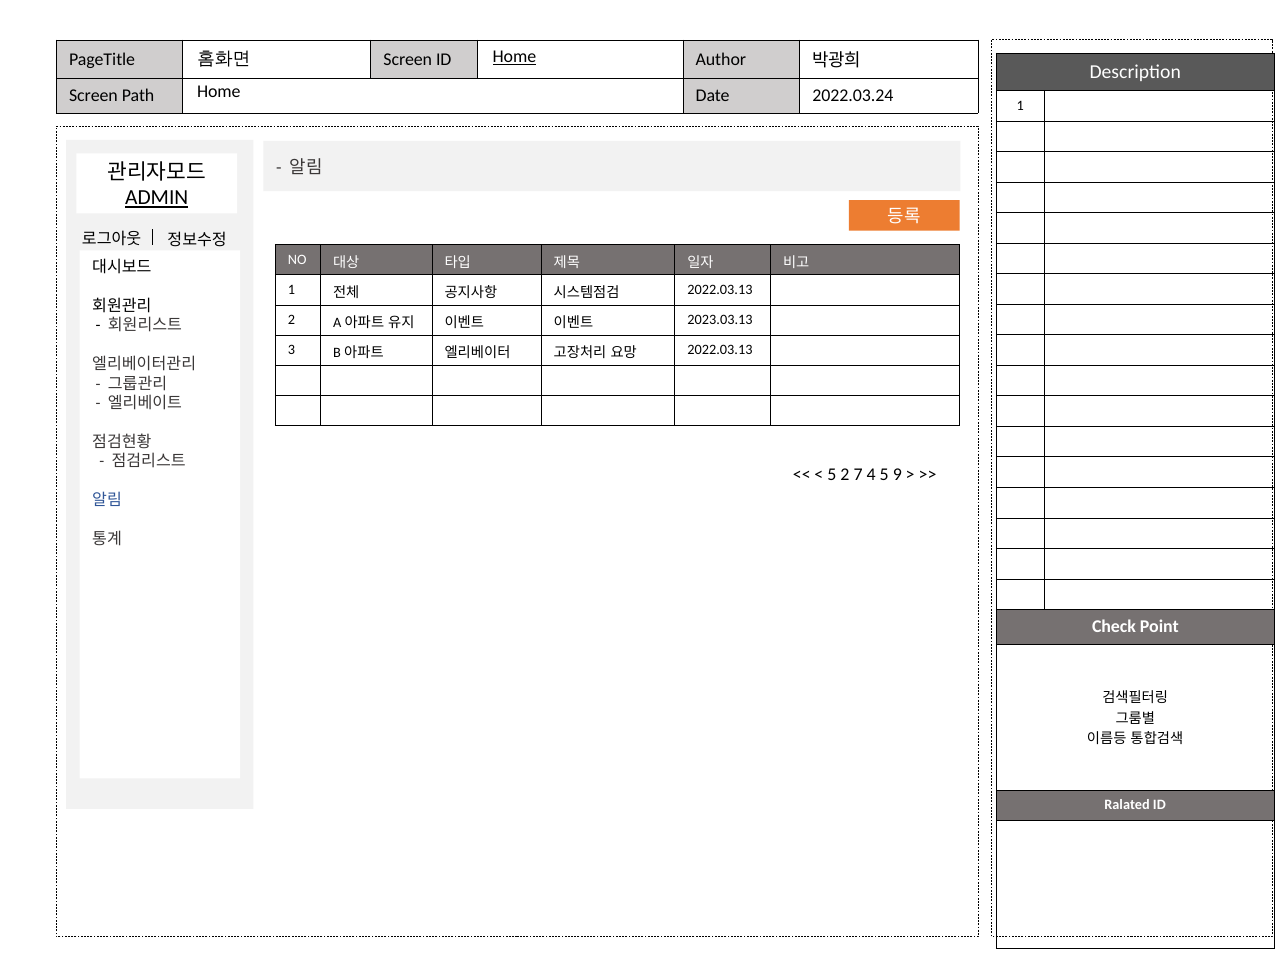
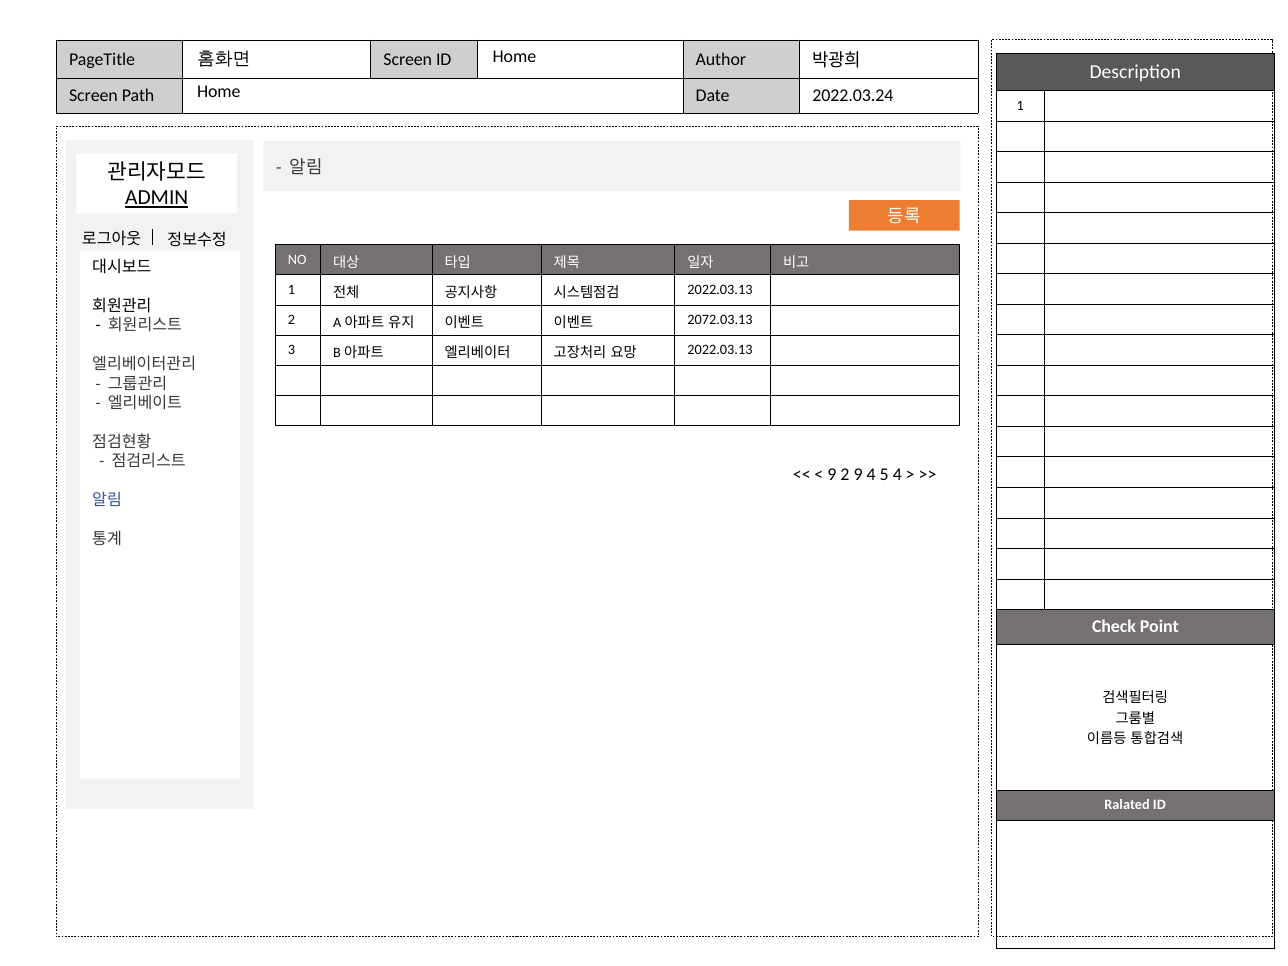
Home underline: present -> none (514, 57)
2023.03.13: 2023.03.13 -> 2072.03.13 (720, 320)
5: 5 -> 9 (832, 474)
2 7: 7 -> 9 (858, 474)
5 9: 9 -> 4 (897, 474)
